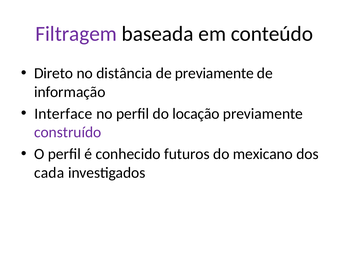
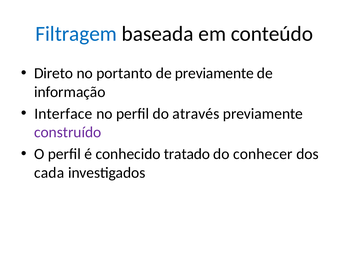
Filtragem colour: purple -> blue (76, 34)
distância: distância -> portanto (124, 73)
locação: locação -> através (196, 114)
futuros: futuros -> tratado (187, 154)
mexicano: mexicano -> conhecer (263, 154)
